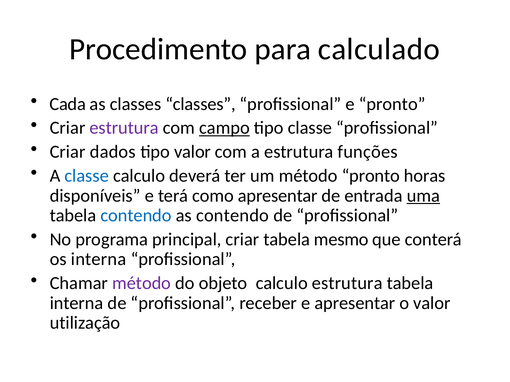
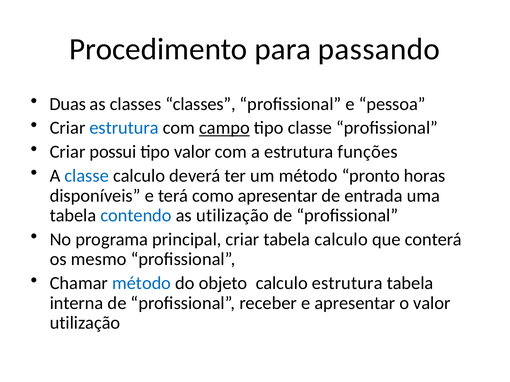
calculado: calculado -> passando (379, 49)
Cada: Cada -> Duas (68, 104)
e pronto: pronto -> pessoa (392, 104)
estrutura colour: purple -> blue (124, 128)
dados: dados -> possui (113, 152)
uma underline: present -> none (423, 196)
as contendo: contendo -> utilização (233, 216)
tabela mesmo: mesmo -> calculo (341, 240)
os interna: interna -> mesmo (99, 260)
método colour: purple -> blue (142, 284)
